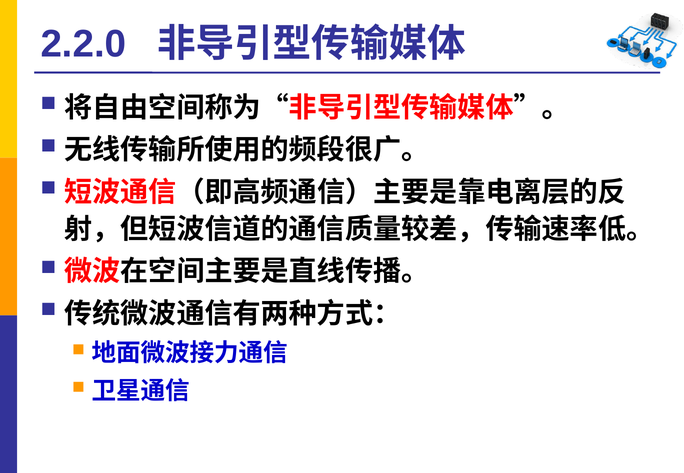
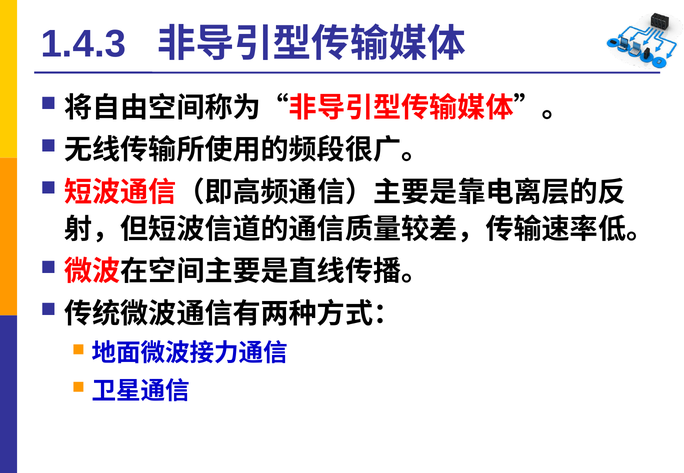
2.2.0: 2.2.0 -> 1.4.3 (83, 44)
